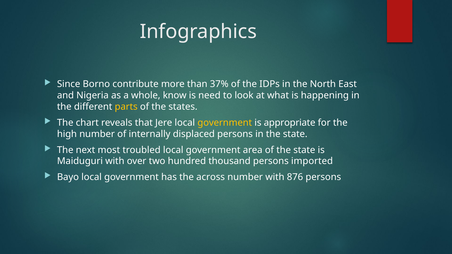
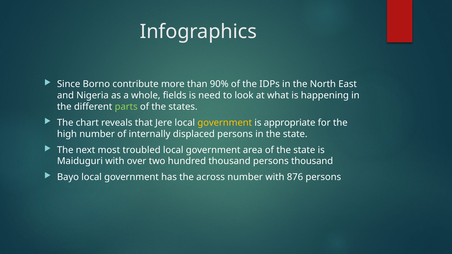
37%: 37% -> 90% (219, 84)
know: know -> fields (175, 95)
parts colour: yellow -> light green (126, 107)
persons imported: imported -> thousand (312, 161)
